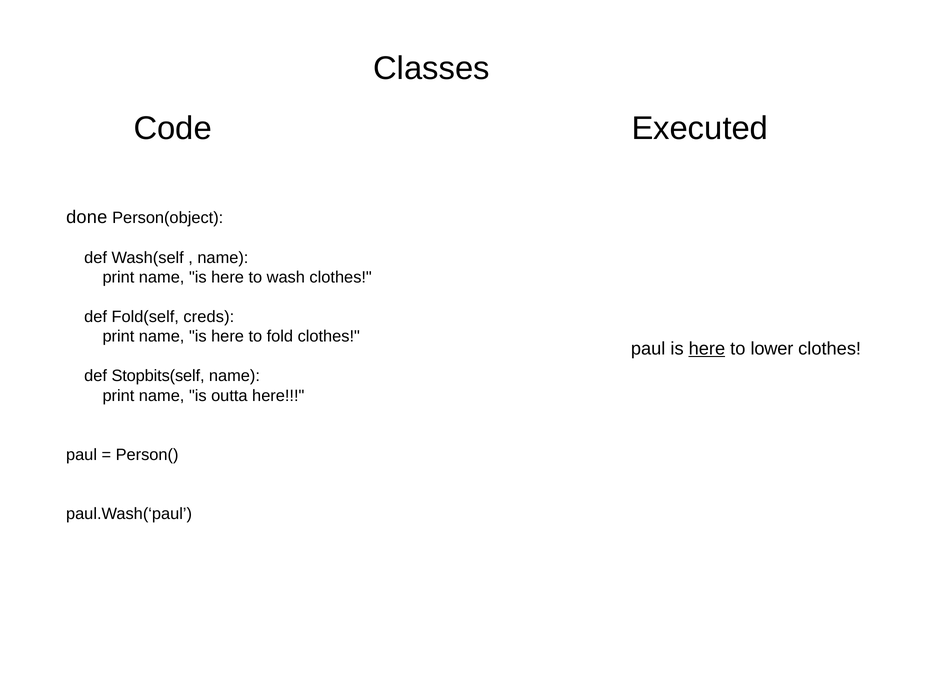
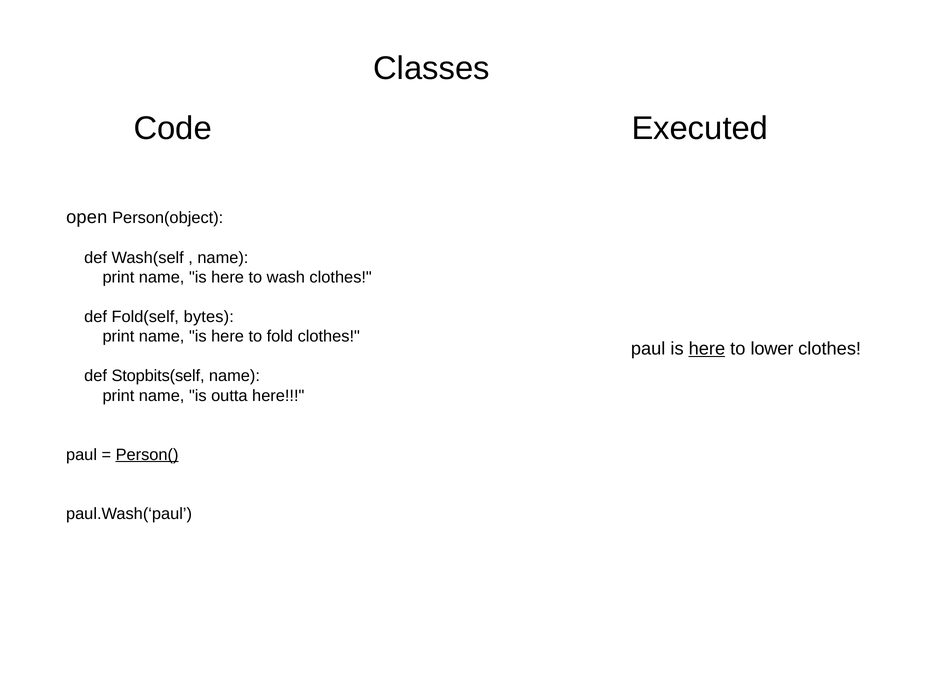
done: done -> open (87, 217)
creds: creds -> bytes (209, 317)
Person( underline: none -> present (147, 455)
